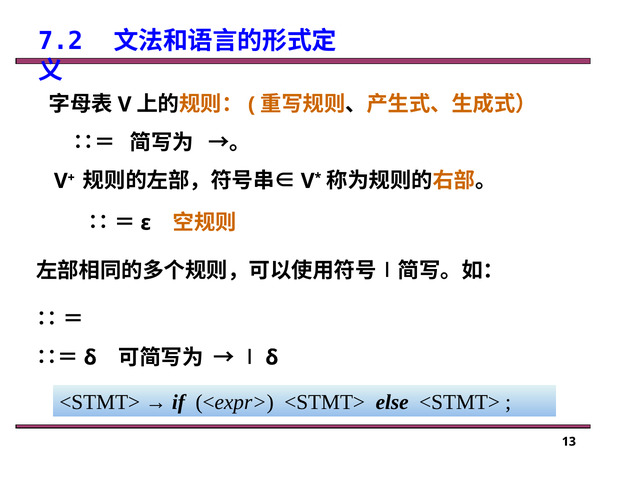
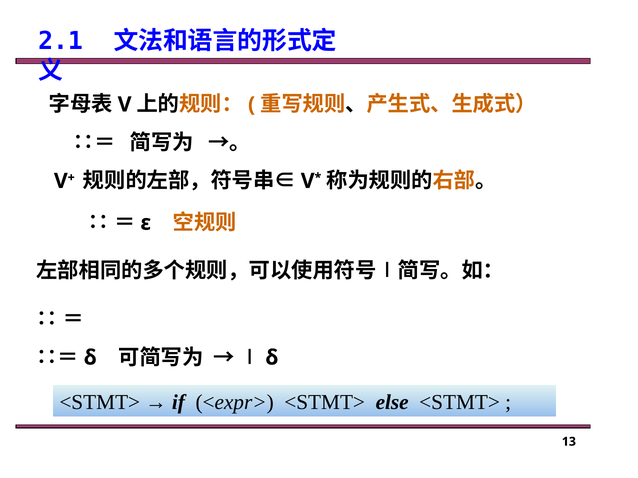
7.2: 7.2 -> 2.1 (61, 41)
